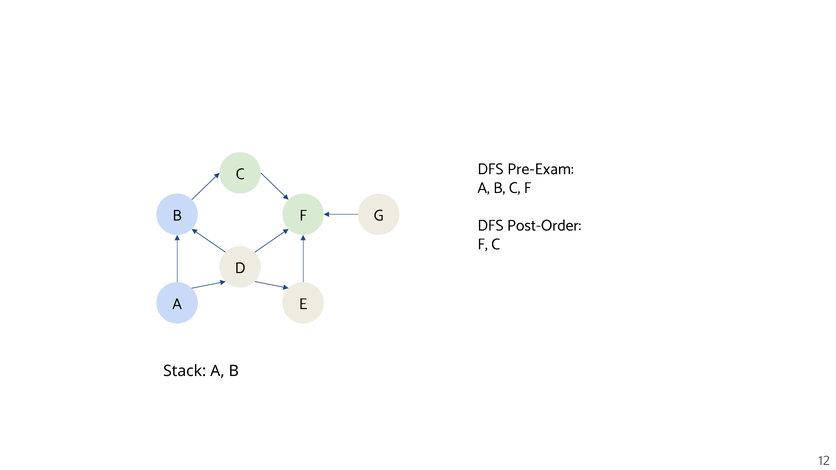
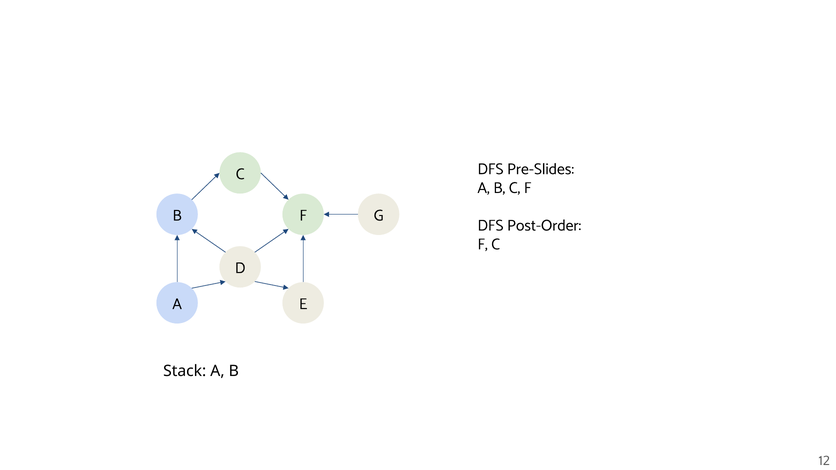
Pre-Exam: Pre-Exam -> Pre-Slides (541, 169)
